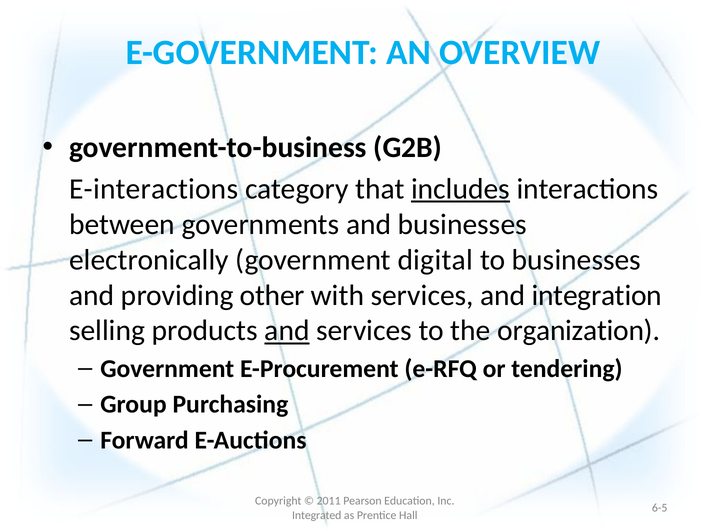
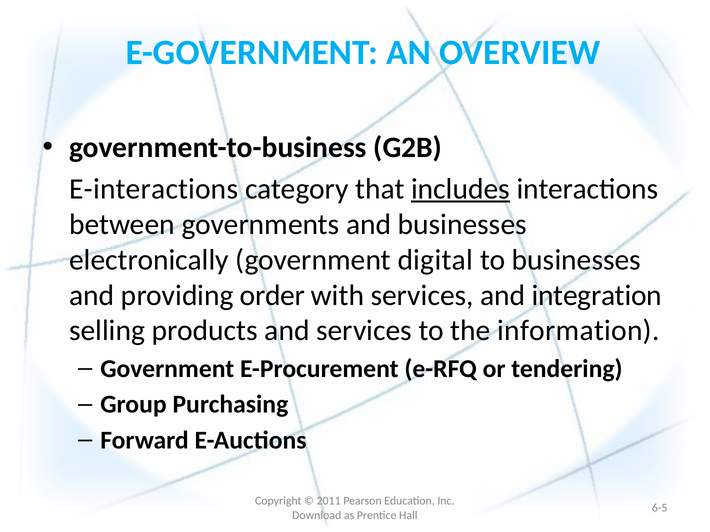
other: other -> order (272, 296)
and underline: present -> none (287, 331)
organization: organization -> information (578, 331)
Integrated: Integrated -> Download (317, 516)
